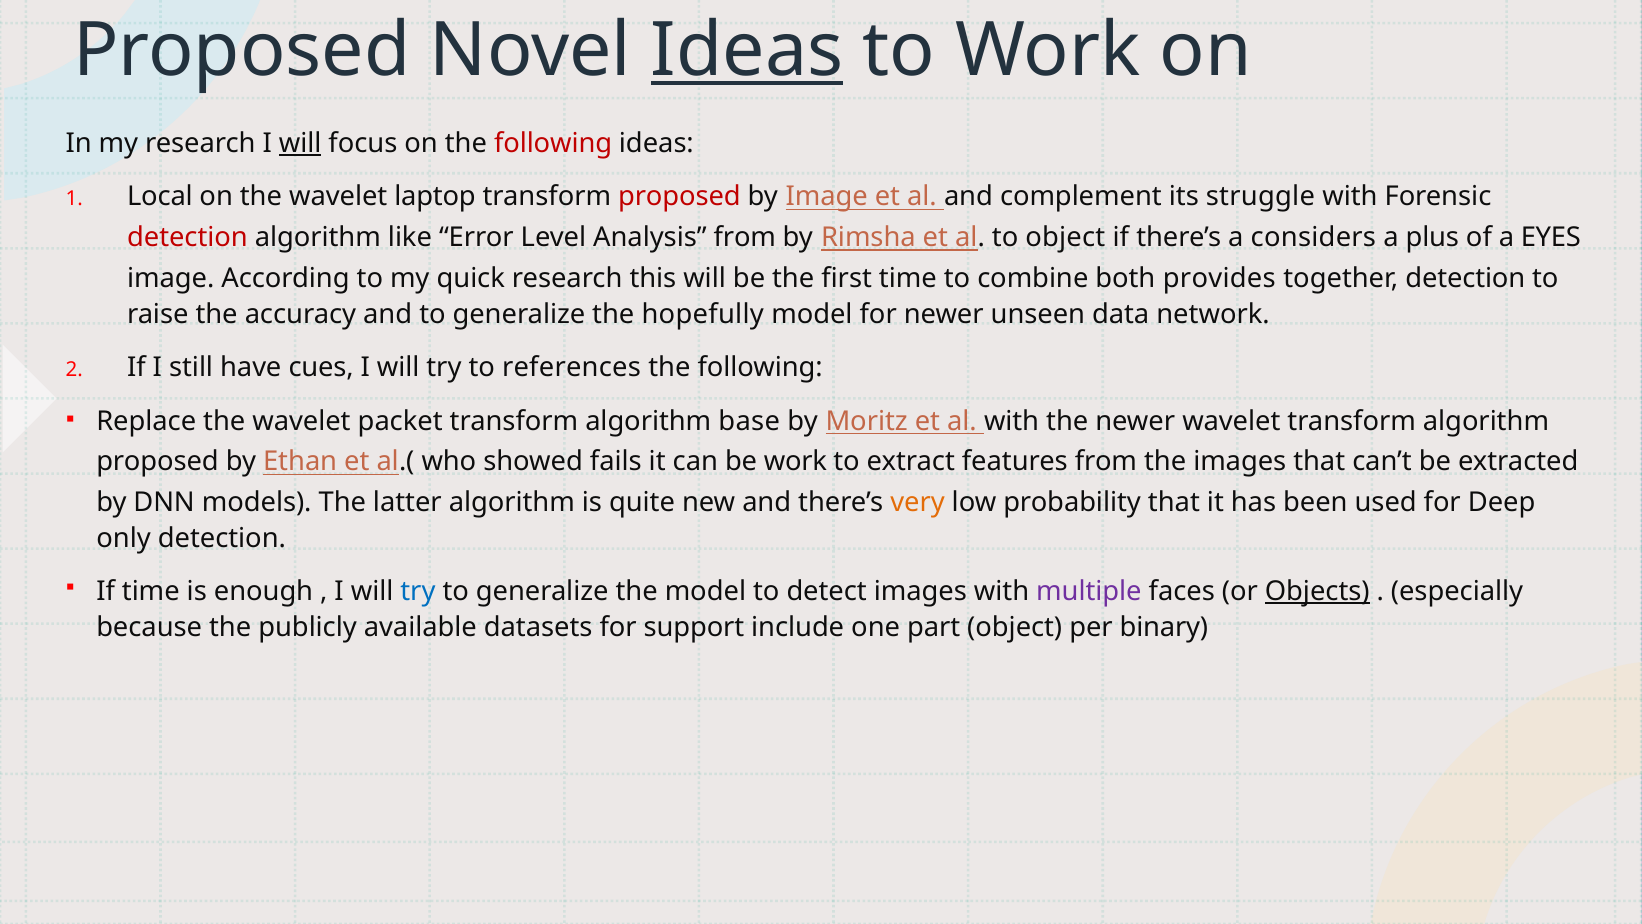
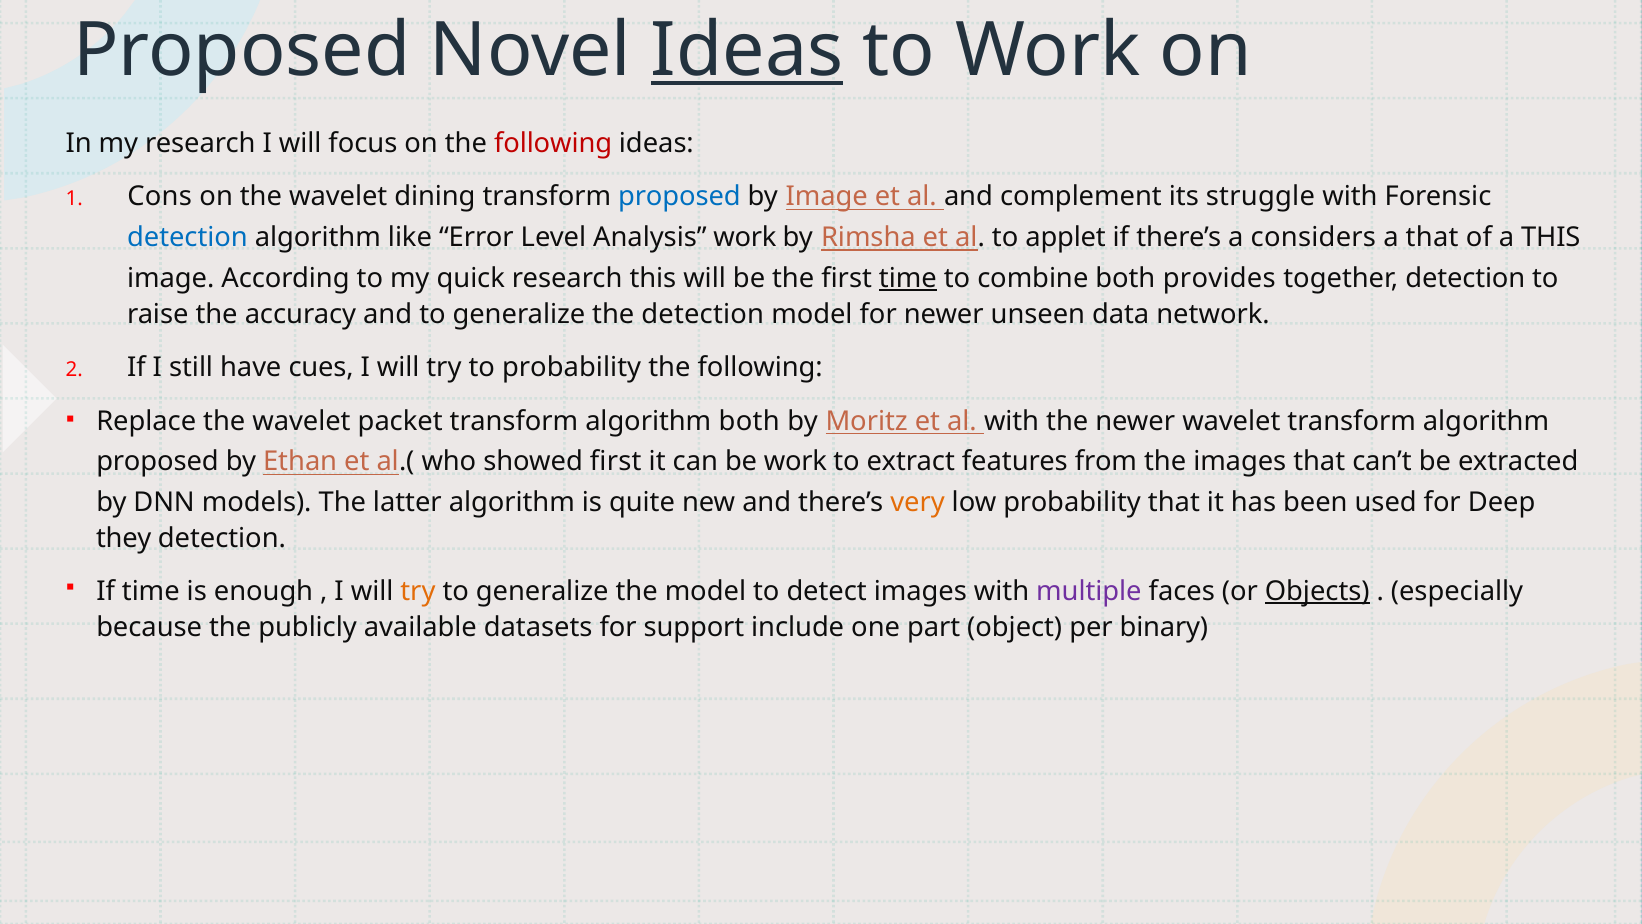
will underline: present -> none (300, 143)
Local: Local -> Cons (160, 197)
laptop: laptop -> dining (435, 197)
proposed colour: red -> blue (679, 197)
detection colour: red -> blue (187, 238)
Analysis from: from -> work (745, 238)
to object: object -> applet (1066, 238)
a plus: plus -> that (1432, 238)
a EYES: EYES -> THIS (1551, 238)
time underline: none -> present (908, 278)
the hopefully: hopefully -> detection (703, 314)
to references: references -> probability (572, 367)
algorithm base: base -> both (749, 421)
showed fails: fails -> first (616, 462)
only: only -> they (124, 538)
try colour: blue -> orange (418, 591)
